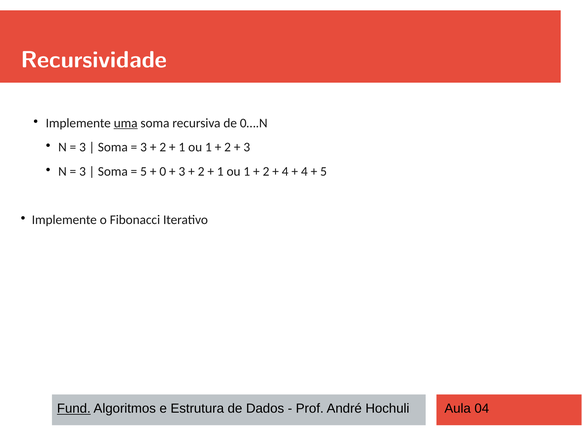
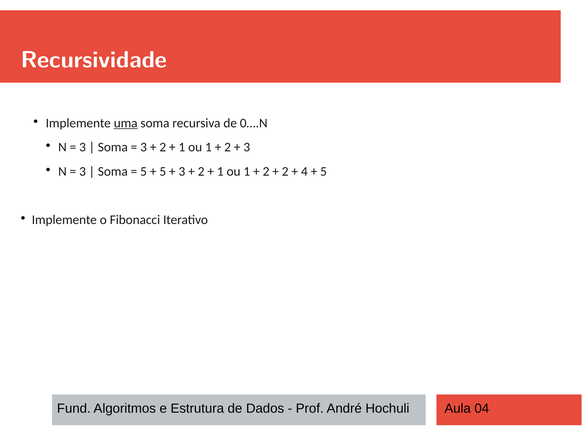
0: 0 -> 5 (163, 172)
4: 4 -> 2 (285, 172)
Fund underline: present -> none (74, 409)
